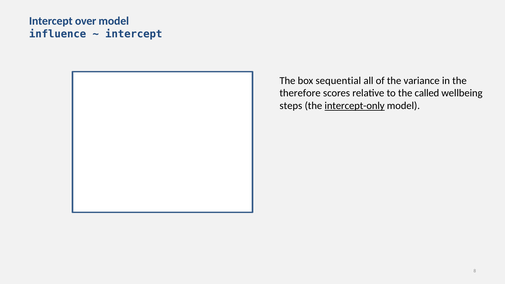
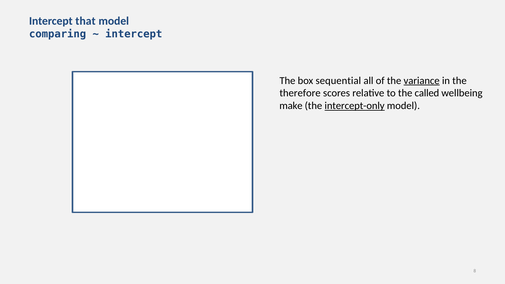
over: over -> that (86, 21)
influence: influence -> comparing (58, 34)
variance underline: none -> present (422, 81)
steps: steps -> make (291, 106)
